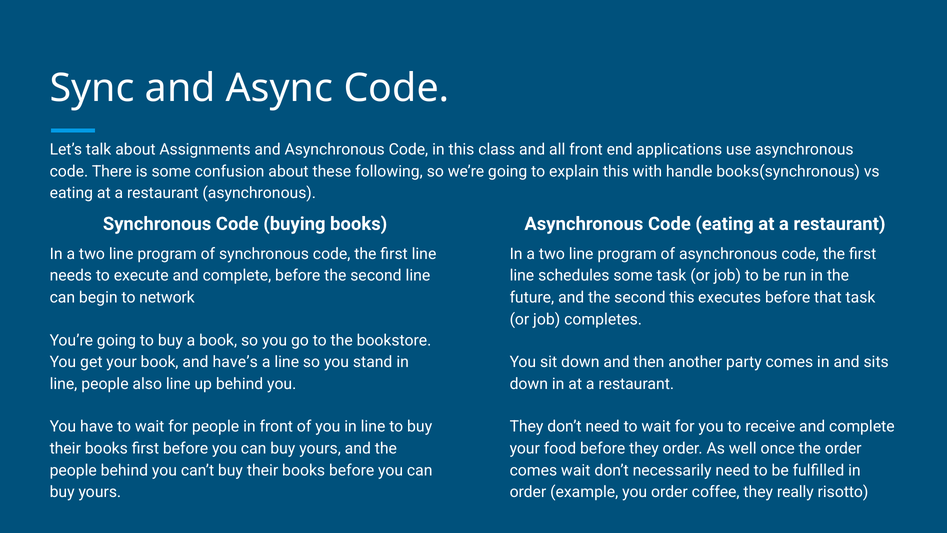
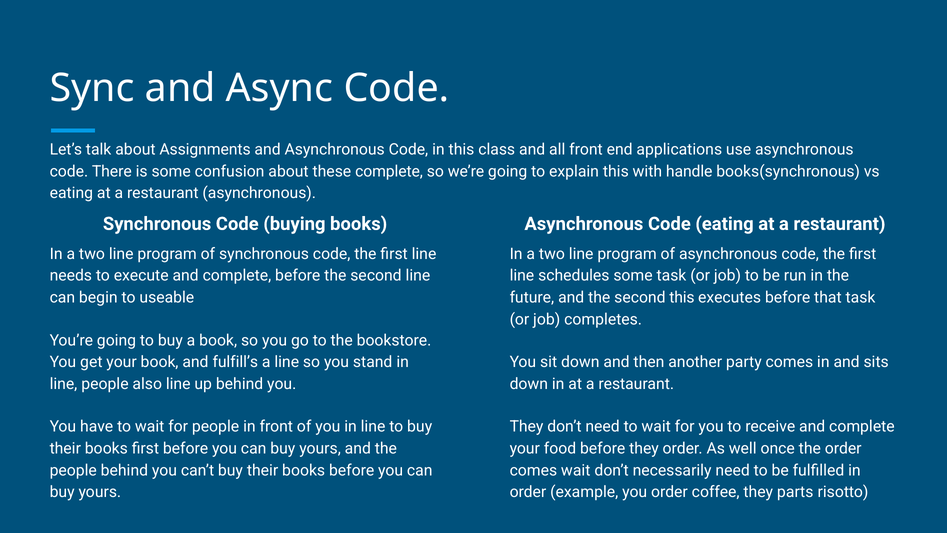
these following: following -> complete (389, 171)
network: network -> useable (167, 297)
have’s: have’s -> fulfill’s (235, 362)
really: really -> parts (795, 492)
